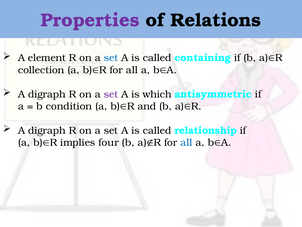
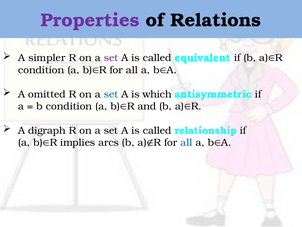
element: element -> simpler (47, 58)
set colour: blue -> purple (111, 58)
containing: containing -> equivalent (203, 58)
collection: collection -> condition (41, 70)
digraph: digraph -> omitted (47, 94)
set colour: purple -> blue (111, 94)
four: four -> arcs (109, 142)
